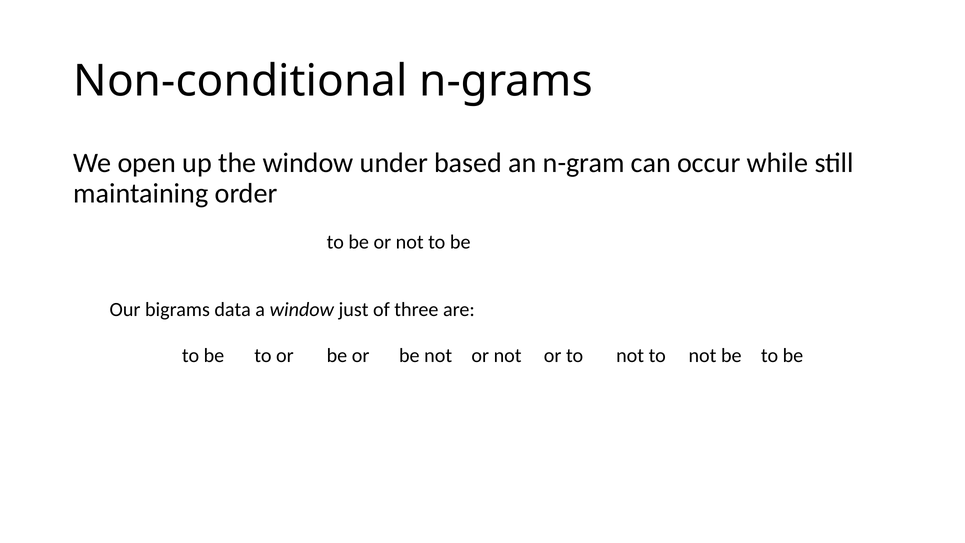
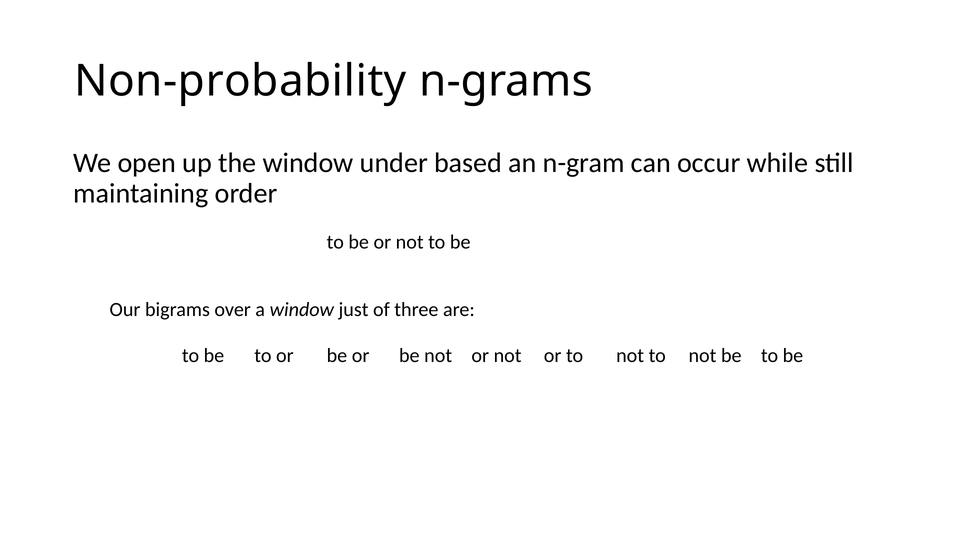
Non-conditional: Non-conditional -> Non-probability (240, 81)
data: data -> over (233, 309)
